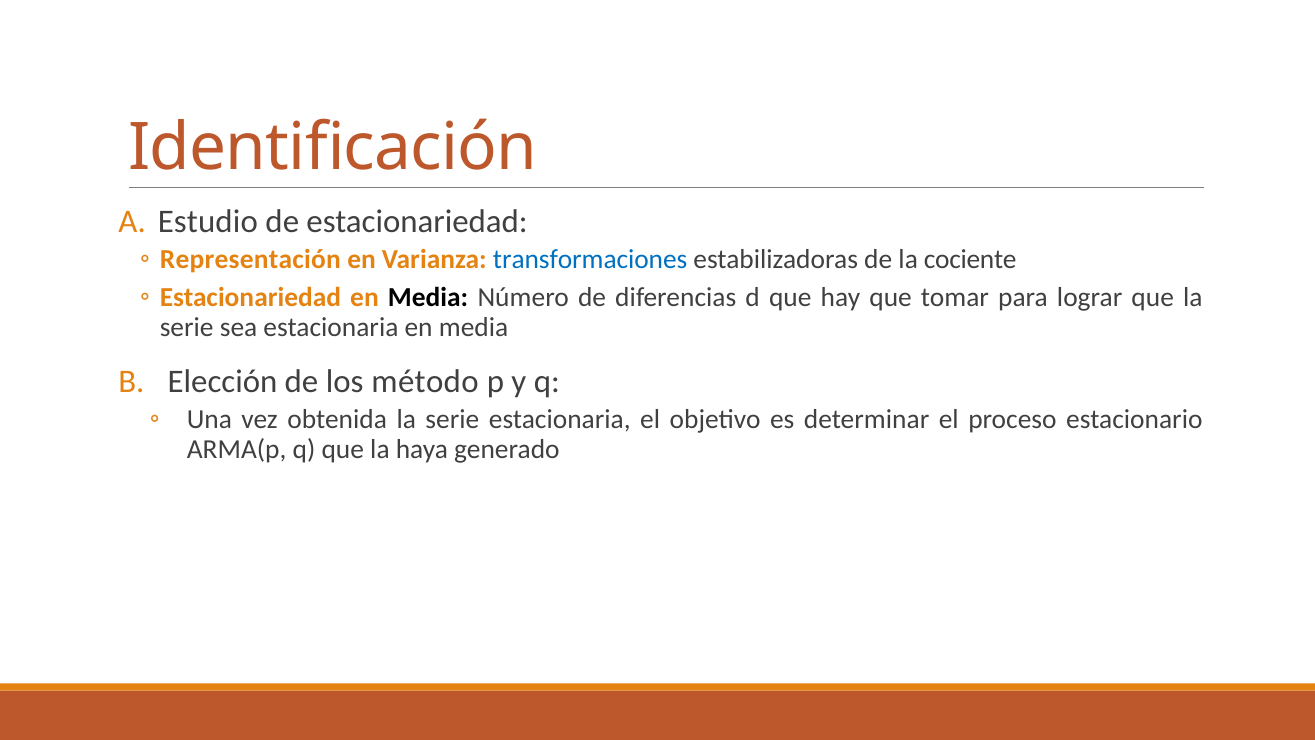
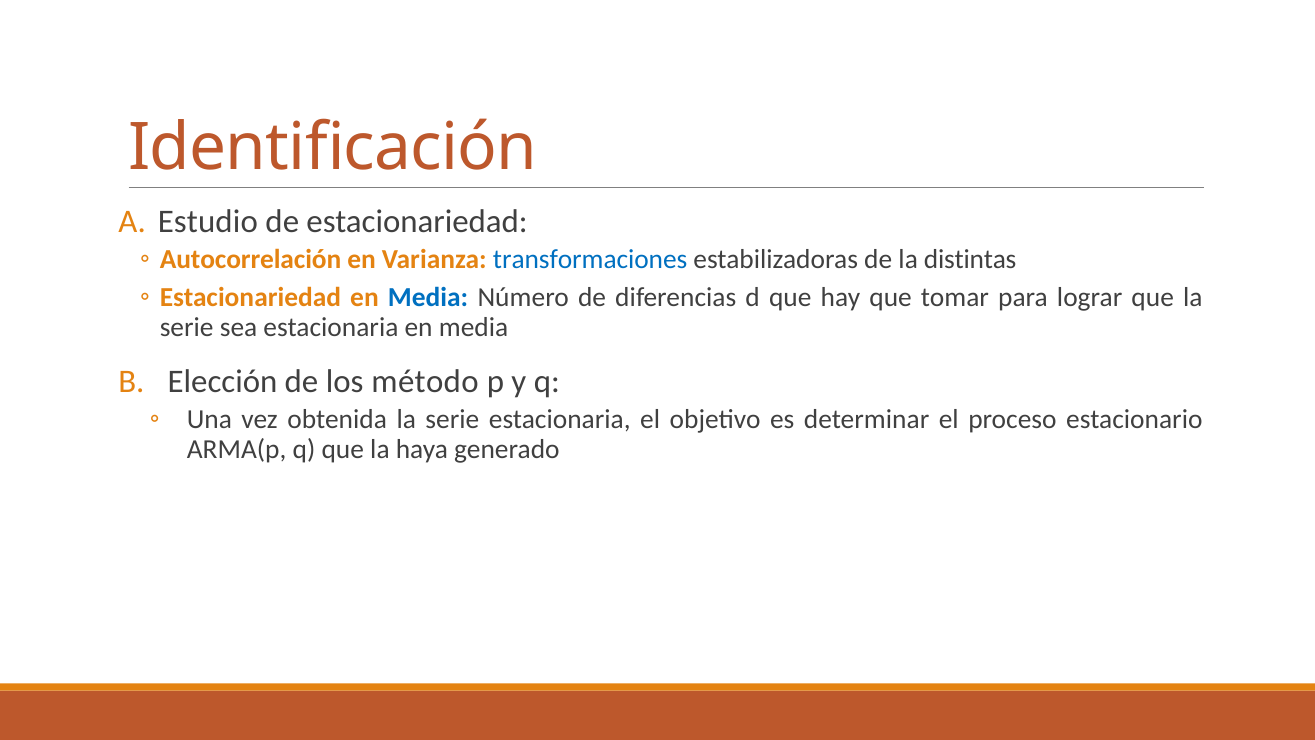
Representación: Representación -> Autocorrelación (250, 260)
cociente: cociente -> distintas (970, 260)
Media colour: black -> blue (428, 297)
